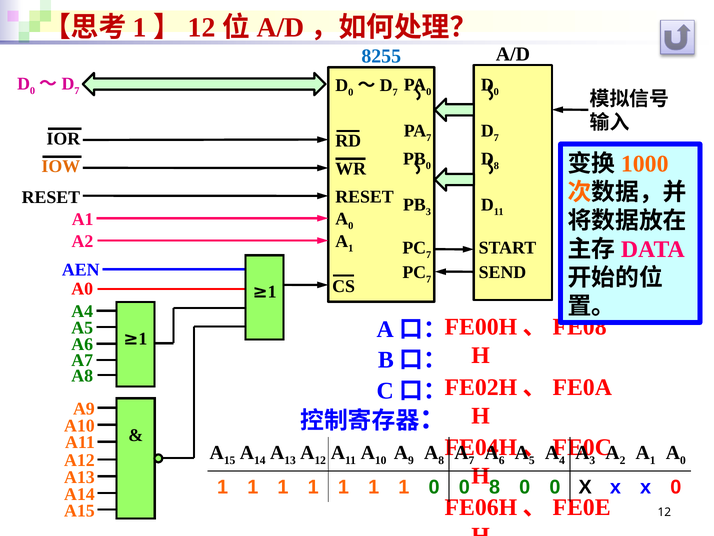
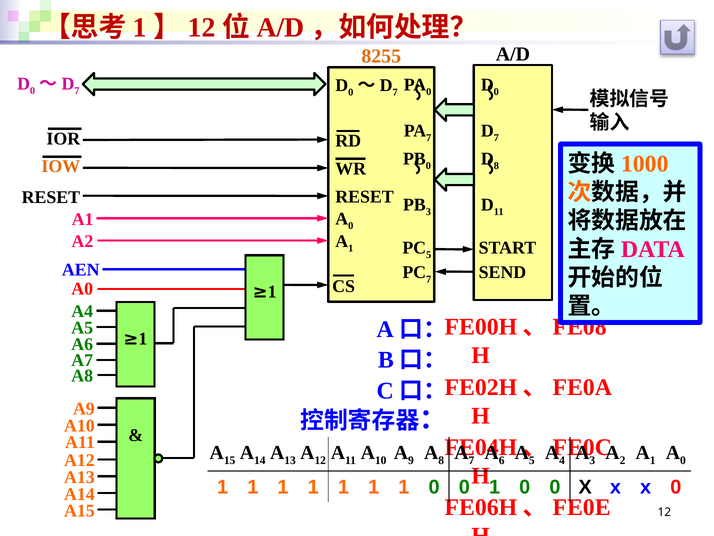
8255 colour: blue -> orange (381, 56)
7: 7 -> 5 (429, 255)
0 0 8: 8 -> 1 (495, 487)
